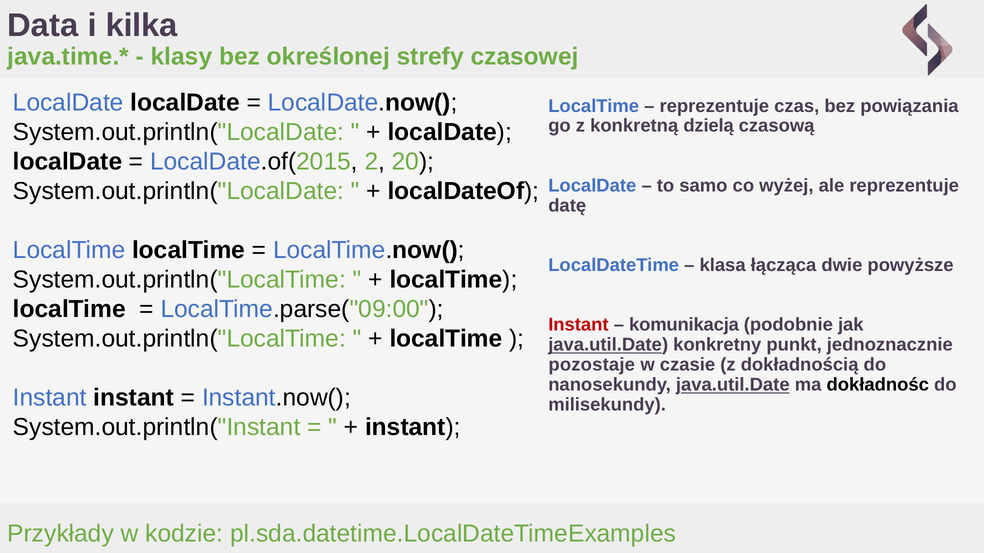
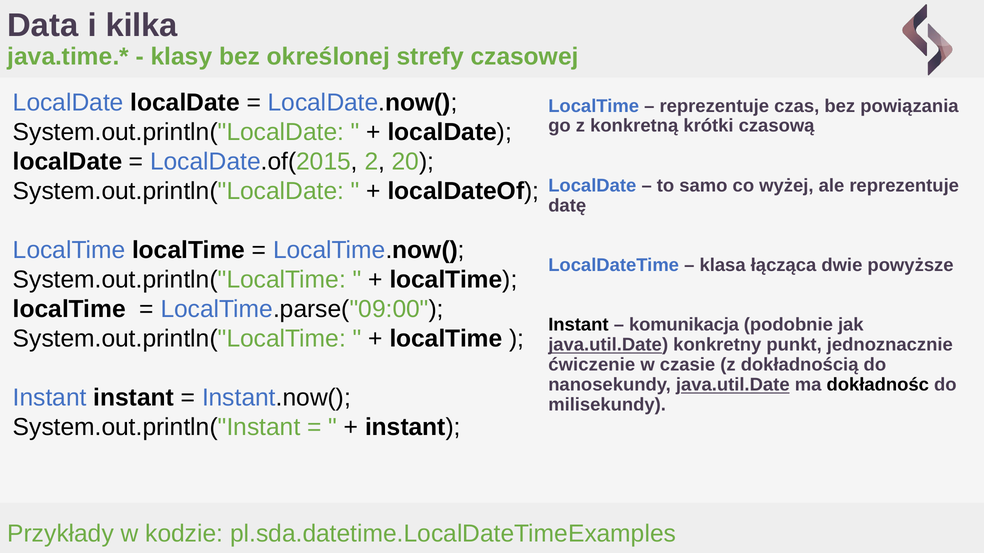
dzielą: dzielą -> krótki (708, 126)
Instant colour: red -> black (578, 325)
pozostaje: pozostaje -> ćwiczenie (592, 365)
